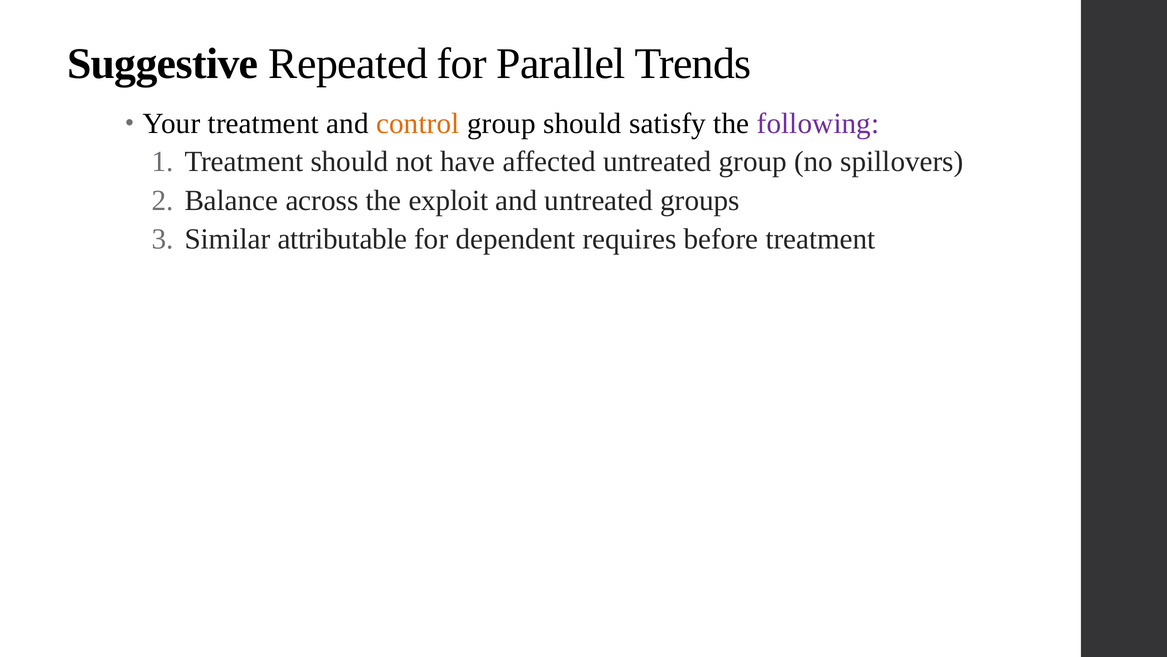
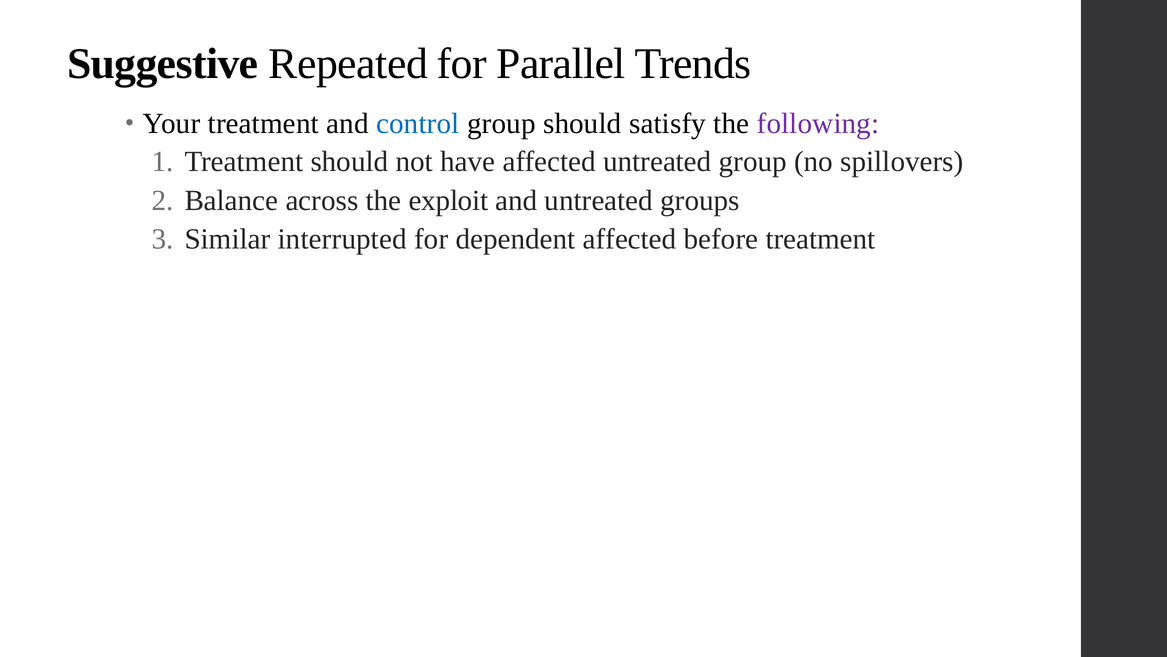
control colour: orange -> blue (418, 123)
attributable: attributable -> interrupted (342, 239)
dependent requires: requires -> affected (630, 239)
